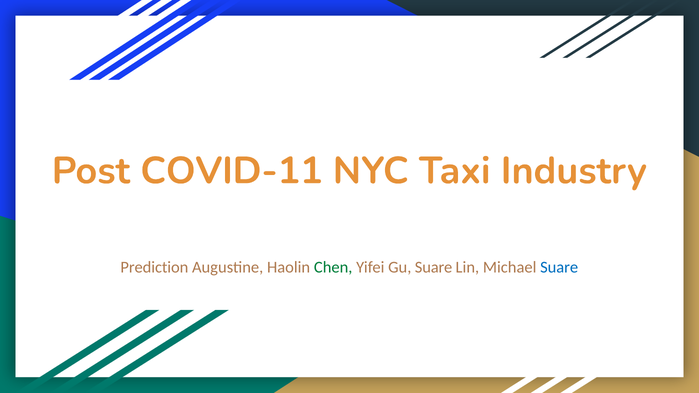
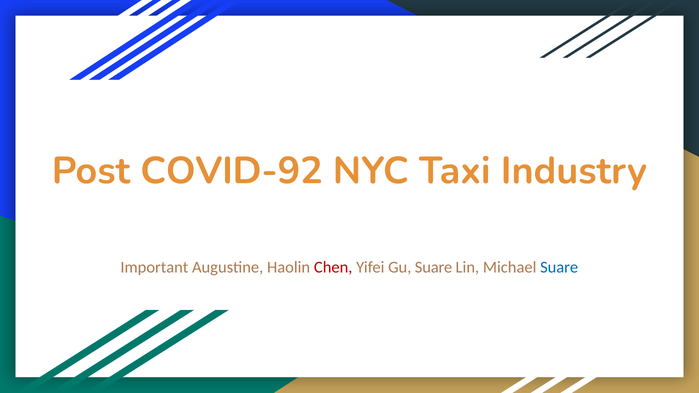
COVID-11: COVID-11 -> COVID-92 (232, 171)
Prediction: Prediction -> Important (154, 267)
Chen colour: green -> red (333, 267)
